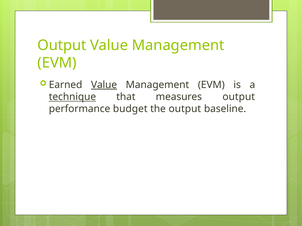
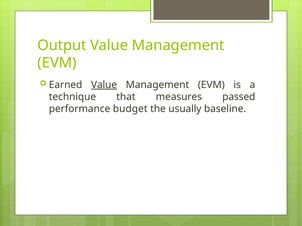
technique underline: present -> none (72, 97)
measures output: output -> passed (239, 97)
the output: output -> usually (185, 109)
